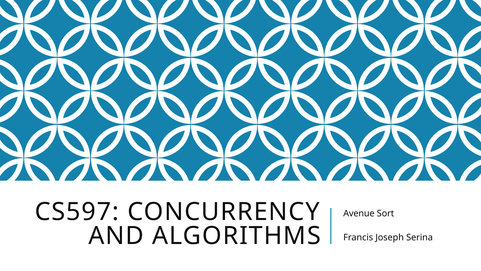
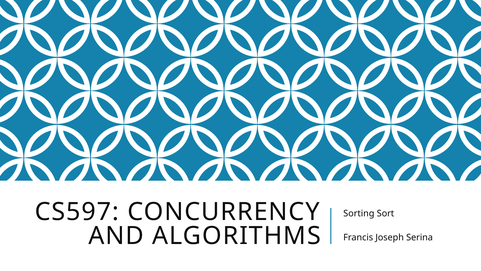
Avenue: Avenue -> Sorting (359, 213)
